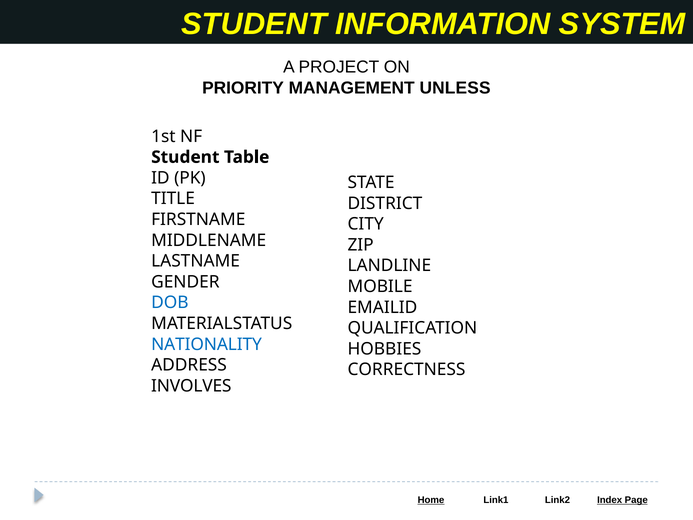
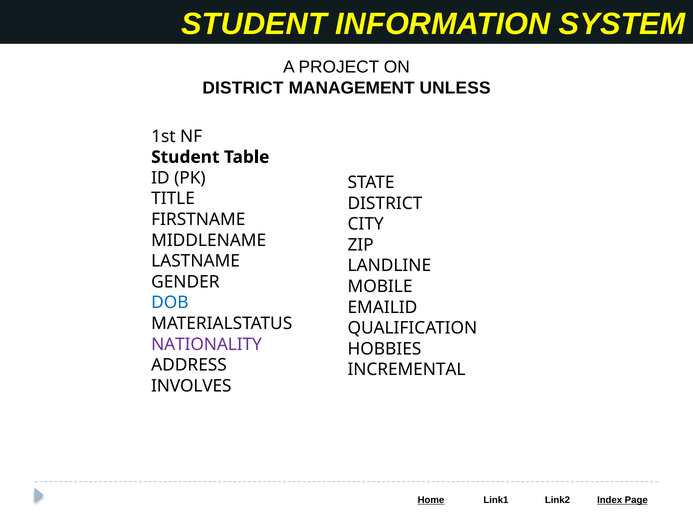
PRIORITY: PRIORITY -> DISTRICT (243, 88)
NATIONALITY colour: blue -> purple (207, 344)
CORRECTNESS: CORRECTNESS -> INCREMENTAL (407, 370)
